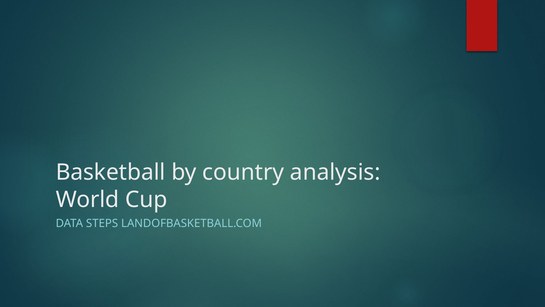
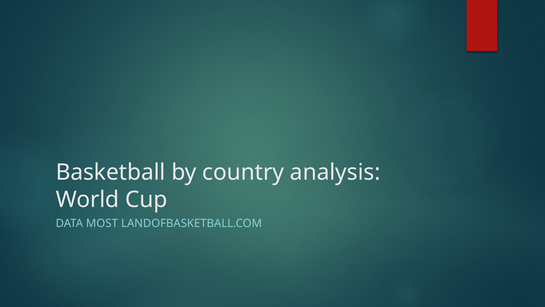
STEPS: STEPS -> MOST (102, 223)
